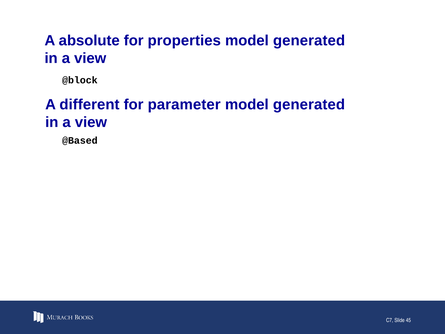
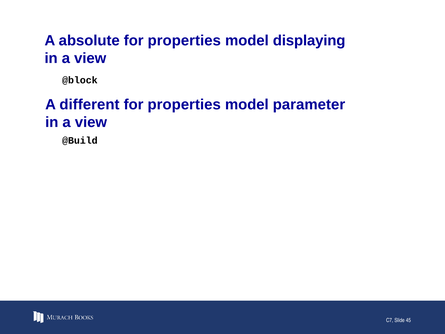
generated: generated -> displaying (309, 41)
parameter: parameter -> properties (184, 104)
generated: generated -> parameter (309, 104)
@Based: @Based -> @Build (80, 140)
